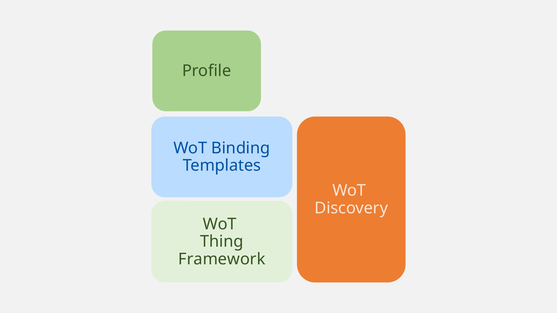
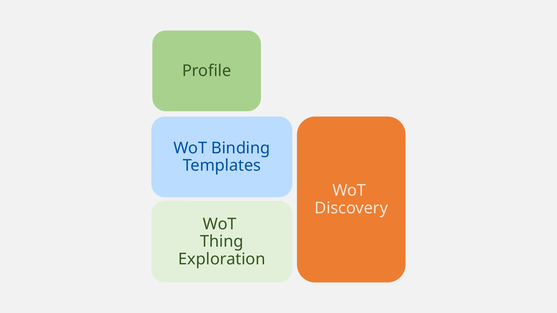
Framework: Framework -> Exploration (222, 259)
